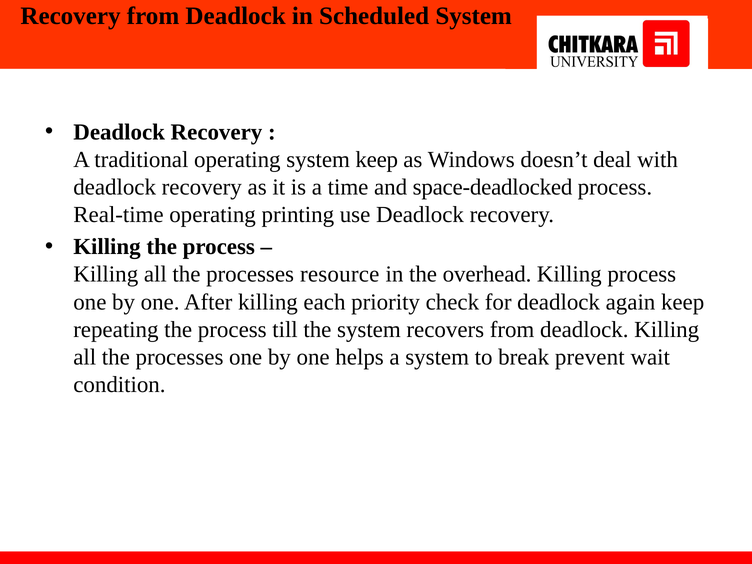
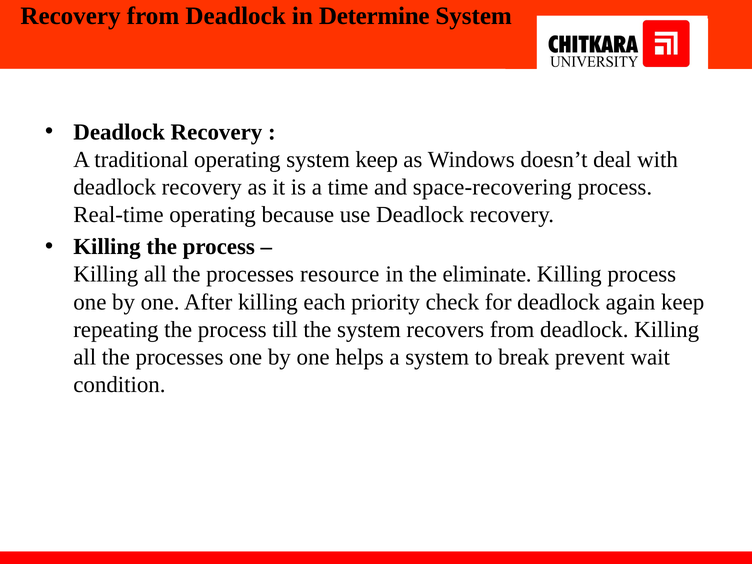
Scheduled: Scheduled -> Determine (374, 16)
space-deadlocked: space-deadlocked -> space-recovering (492, 187)
printing: printing -> because (298, 215)
overhead: overhead -> eliminate (487, 274)
